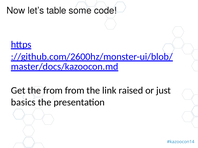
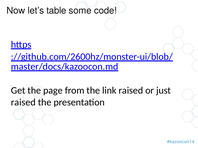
the from: from -> page (53, 91)
basics: basics -> raised (23, 103)
